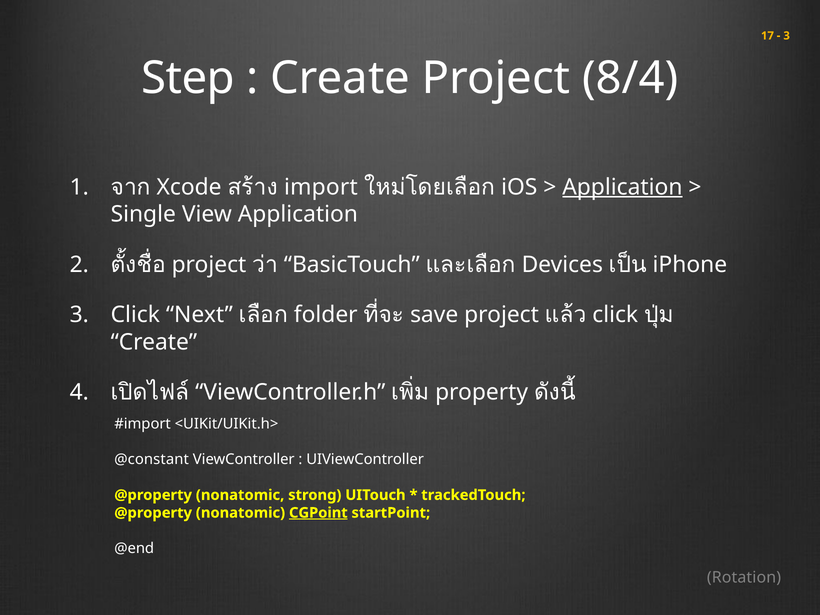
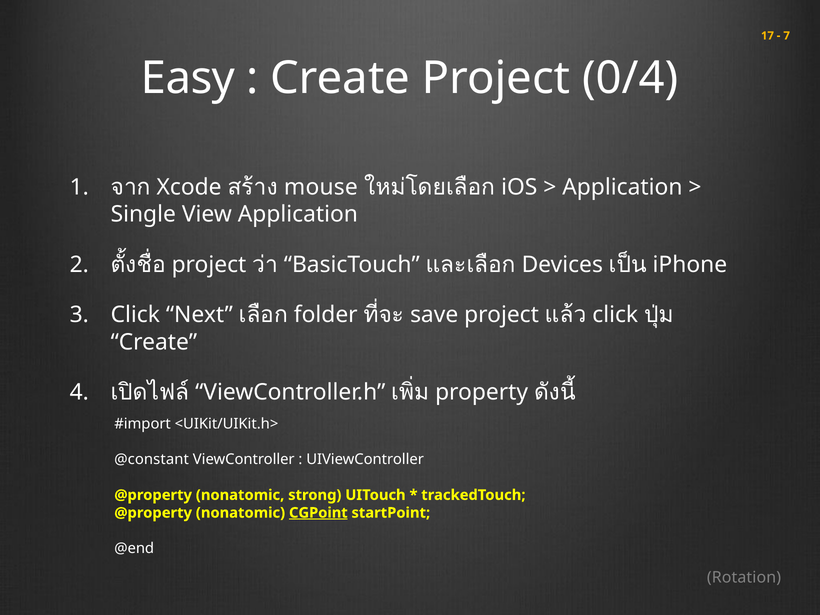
3: 3 -> 7 (787, 36)
Step: Step -> Easy (188, 78)
8/4: 8/4 -> 0/4 (630, 78)
import: import -> mouse (321, 187)
Application underline: present -> none (622, 187)
